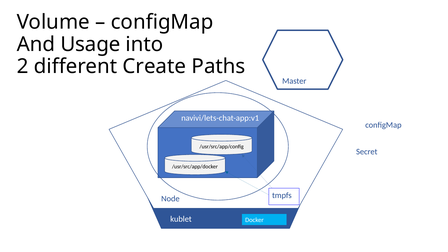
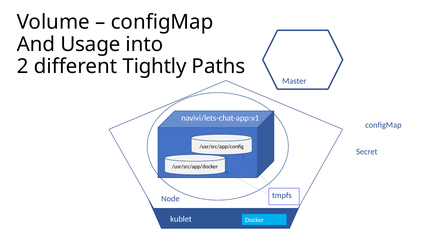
Create: Create -> Tightly (154, 67)
